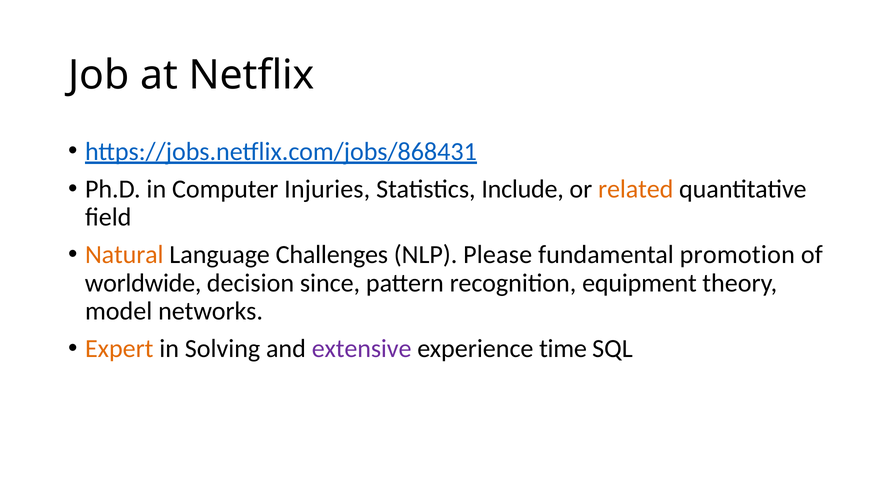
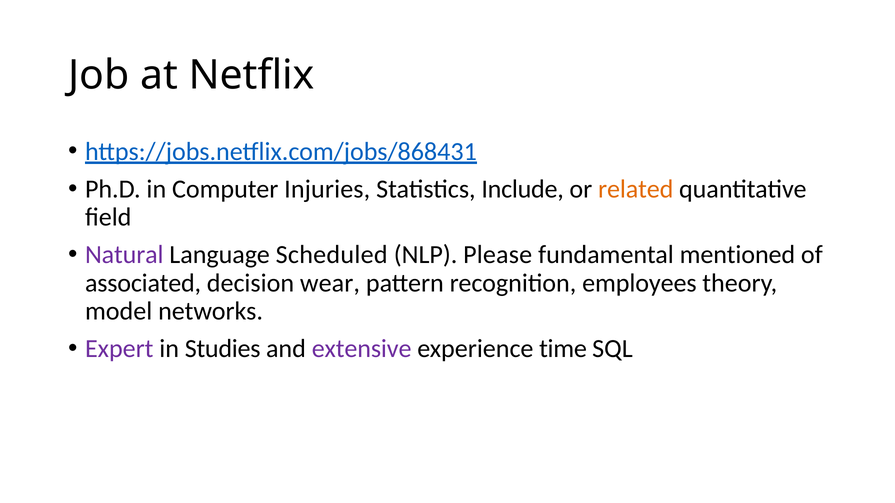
Natural colour: orange -> purple (124, 255)
Challenges: Challenges -> Scheduled (332, 255)
promotion: promotion -> mentioned (737, 255)
worldwide: worldwide -> associated (143, 283)
since: since -> wear (330, 283)
equipment: equipment -> employees (639, 283)
Expert colour: orange -> purple (119, 349)
Solving: Solving -> Studies (223, 349)
